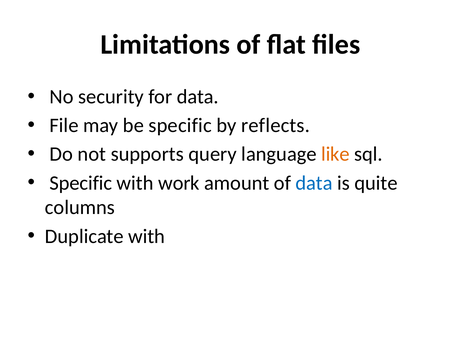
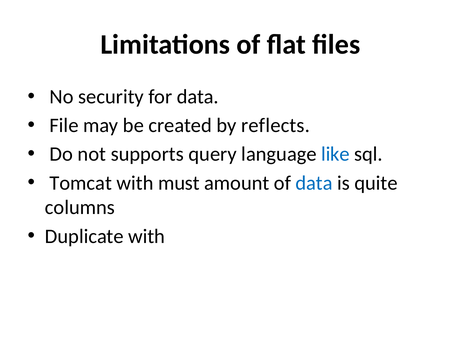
be specific: specific -> created (180, 125)
like colour: orange -> blue (335, 154)
Specific: Specific -> Tomcat (81, 183)
work: work -> must (179, 183)
